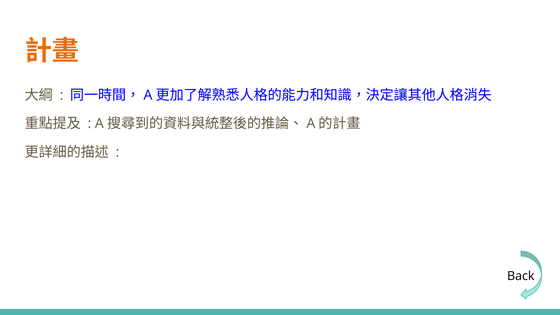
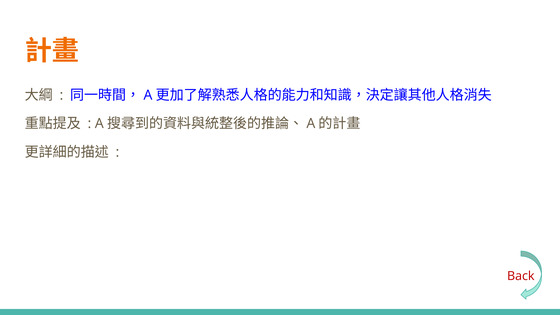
Back colour: black -> red (521, 276)
